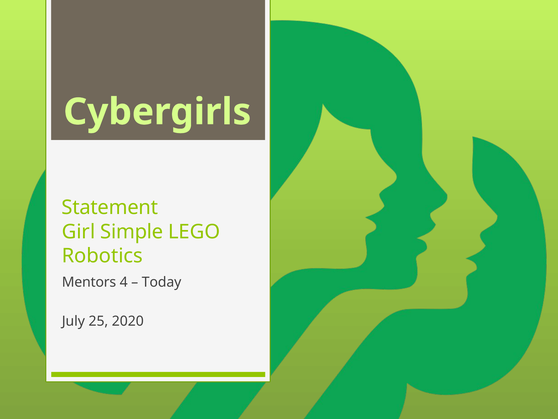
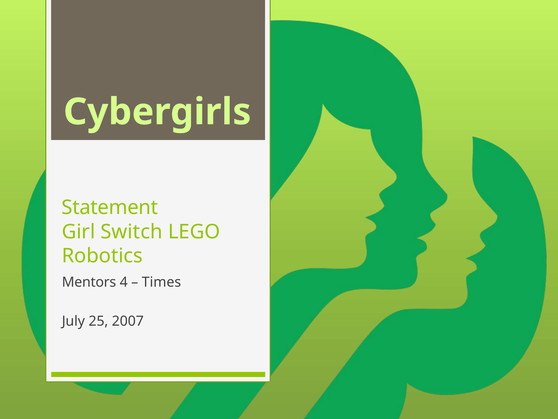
Simple: Simple -> Switch (132, 232)
Today: Today -> Times (161, 282)
2020: 2020 -> 2007 (128, 321)
